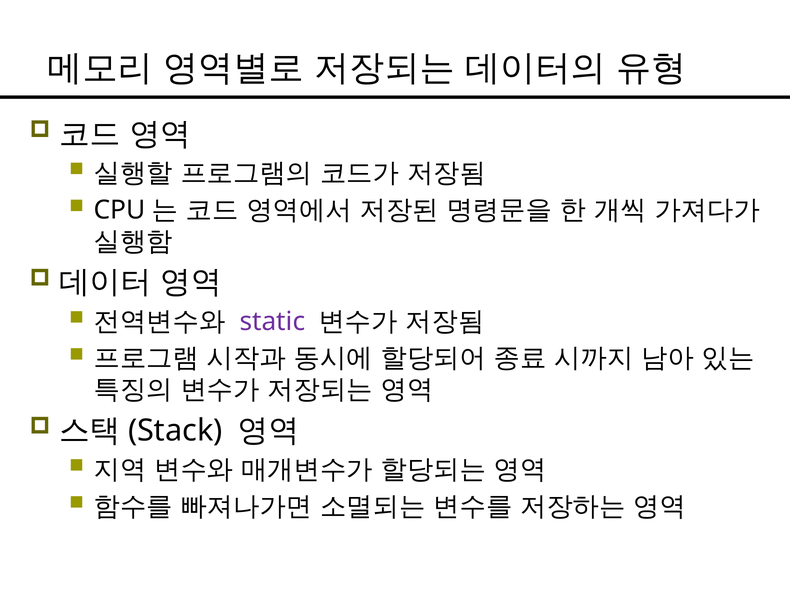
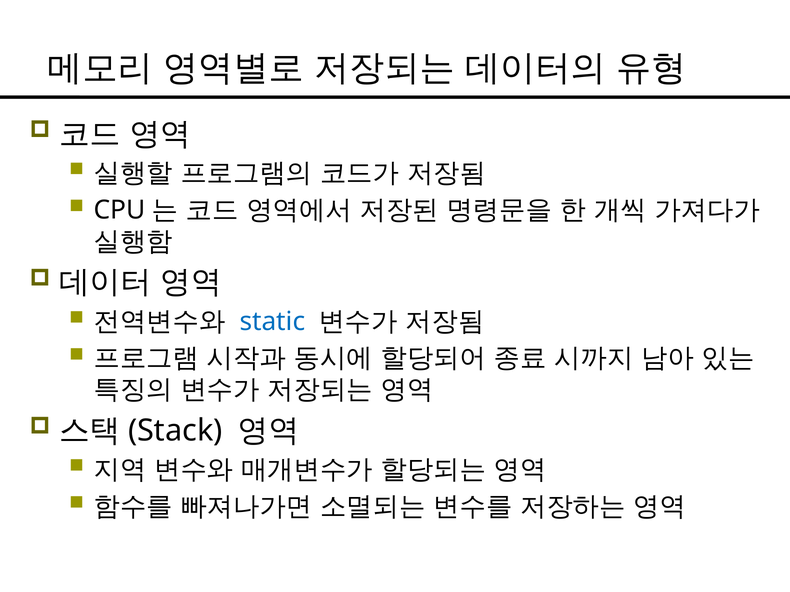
static colour: purple -> blue (272, 322)
